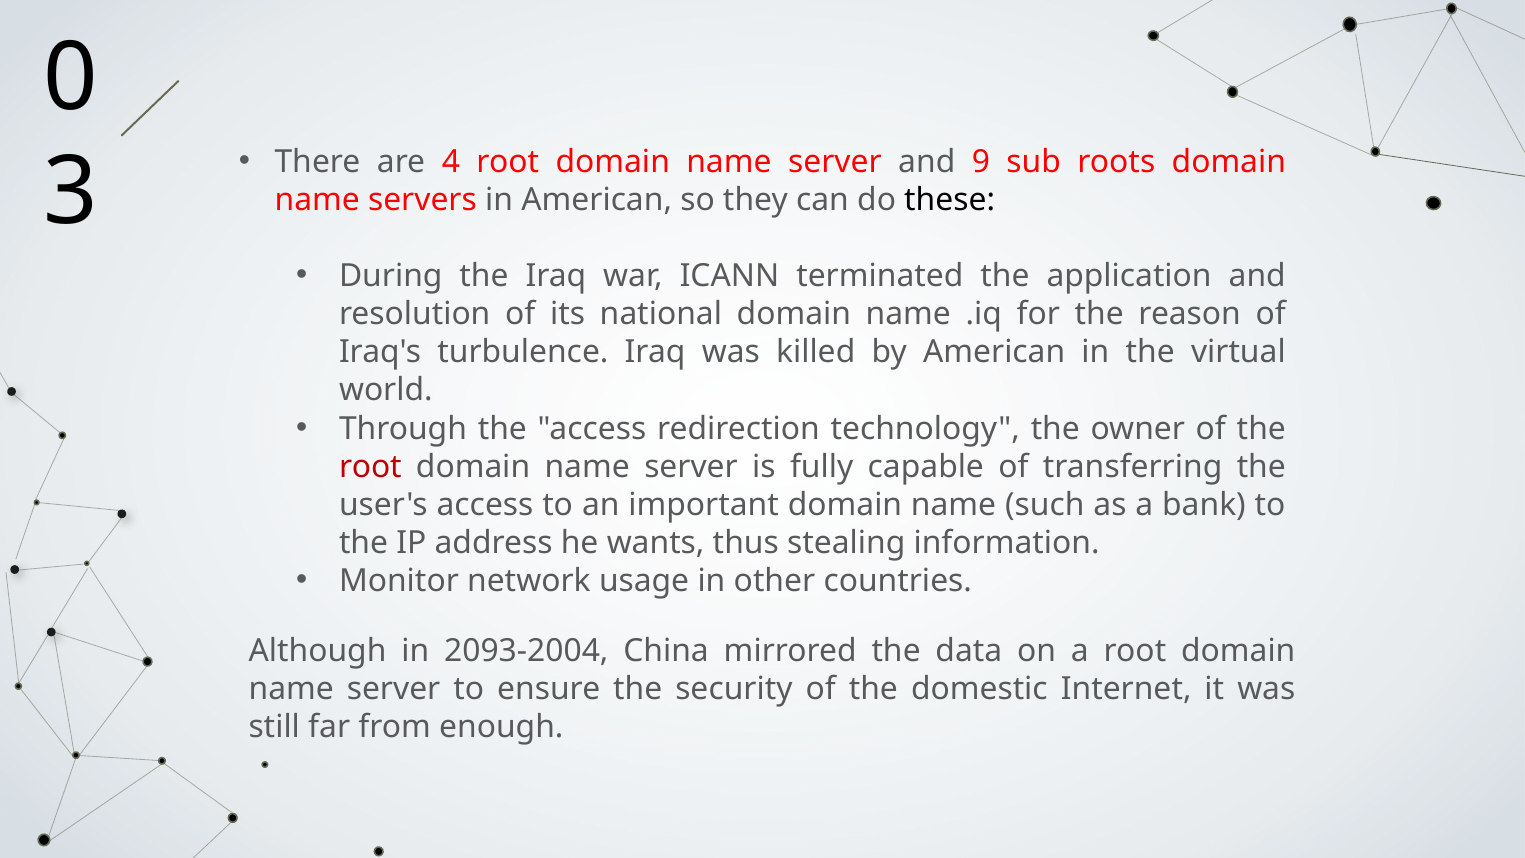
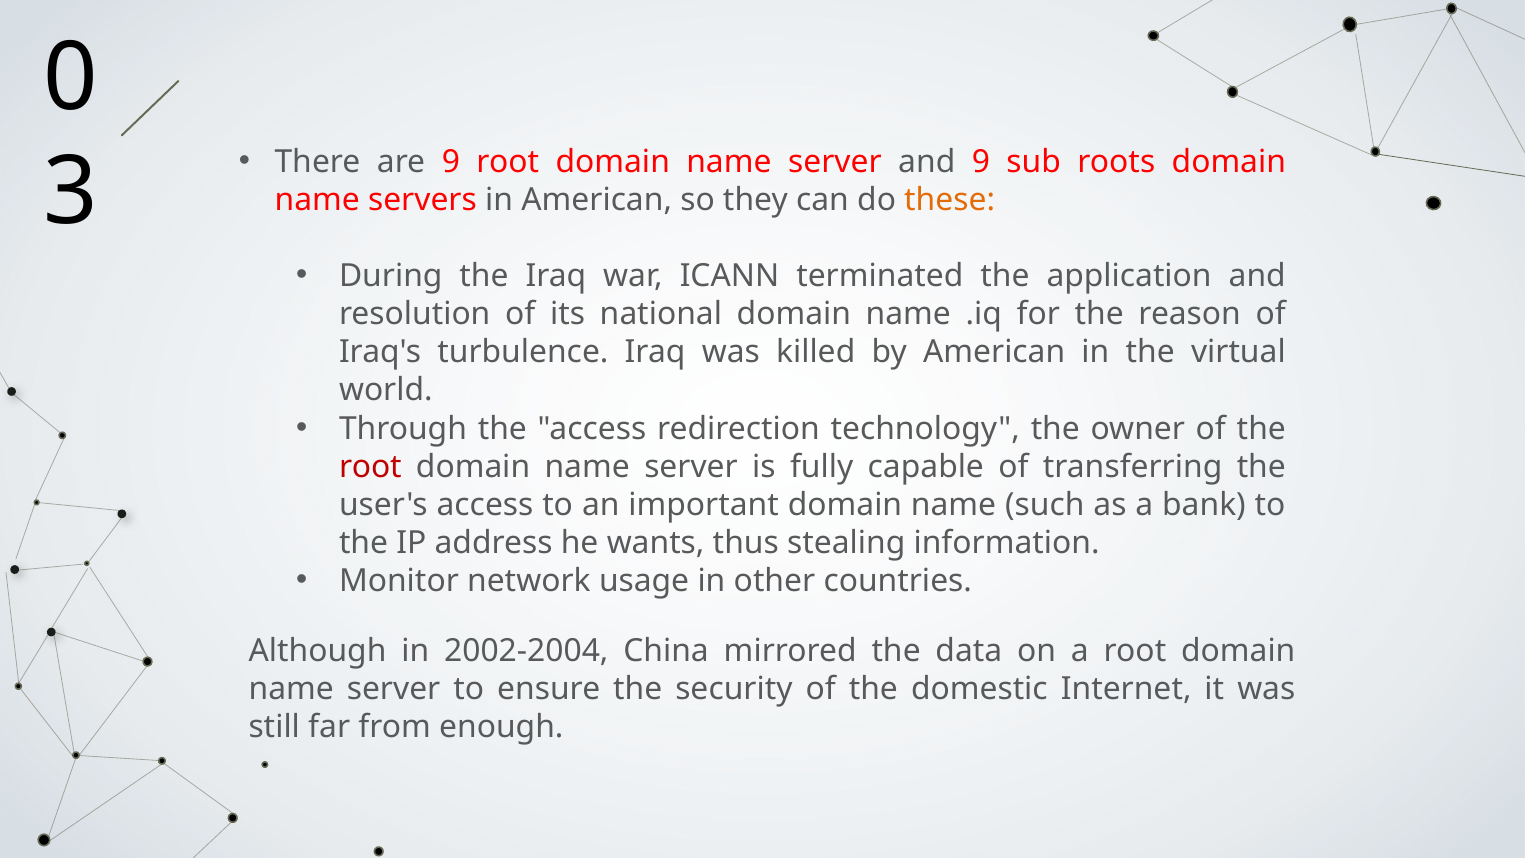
are 4: 4 -> 9 (451, 161)
these colour: black -> orange (950, 200)
2093-2004: 2093-2004 -> 2002-2004 (526, 651)
